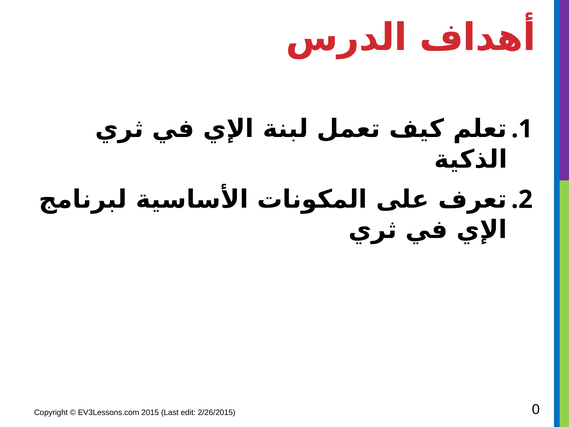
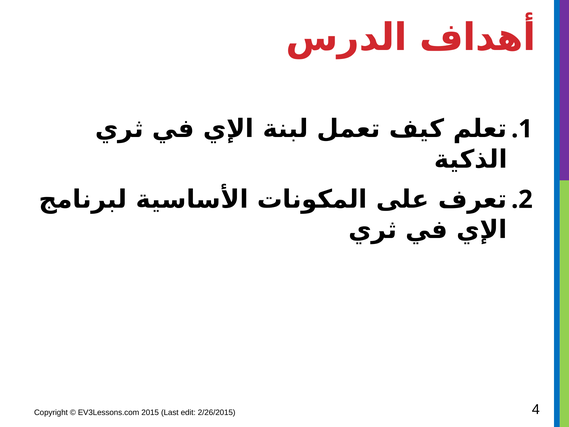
0: 0 -> 4 (536, 409)
